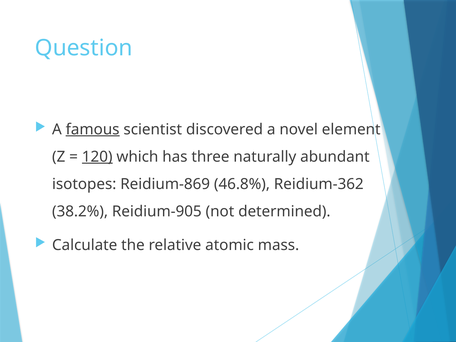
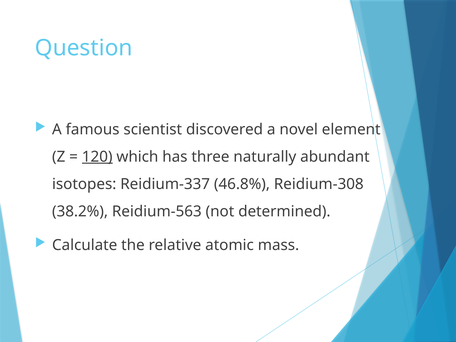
famous underline: present -> none (93, 129)
Reidium-869: Reidium-869 -> Reidium-337 (165, 184)
Reidium-362: Reidium-362 -> Reidium-308 (319, 184)
Reidium-905: Reidium-905 -> Reidium-563 (157, 211)
